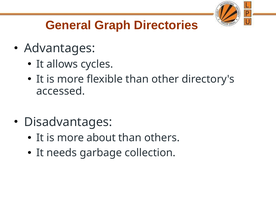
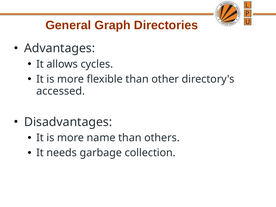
about: about -> name (101, 138)
